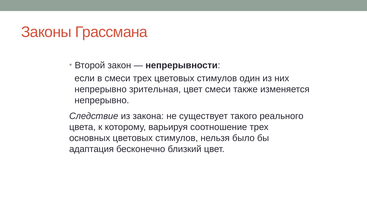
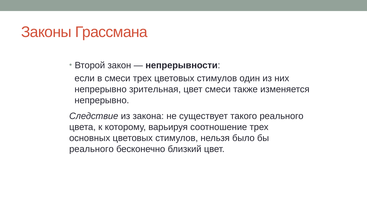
адаптация: адаптация -> реального (91, 149)
